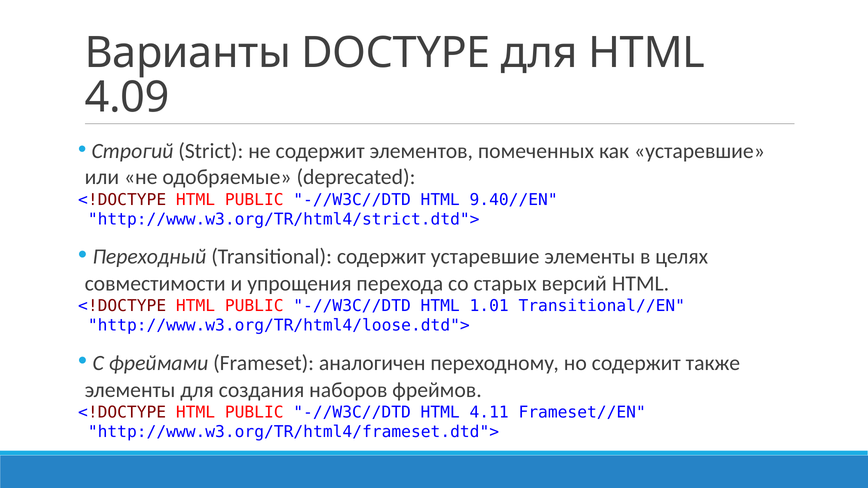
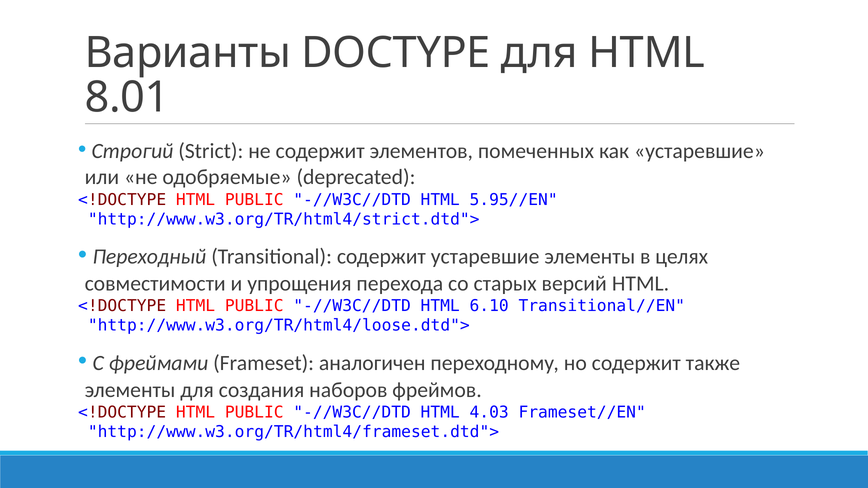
4.09: 4.09 -> 8.01 (127, 97)
9.40//EN: 9.40//EN -> 5.95//EN (514, 200)
1.01: 1.01 -> 6.10 (489, 306)
4.11: 4.11 -> 4.03 (489, 412)
